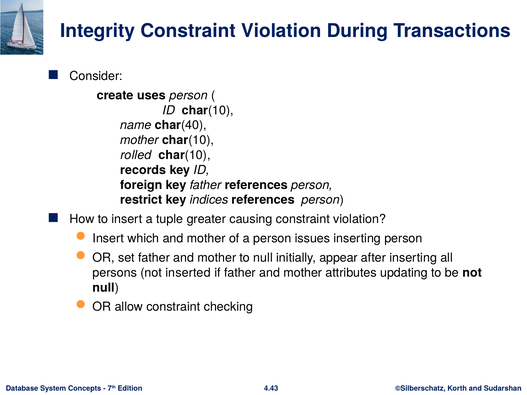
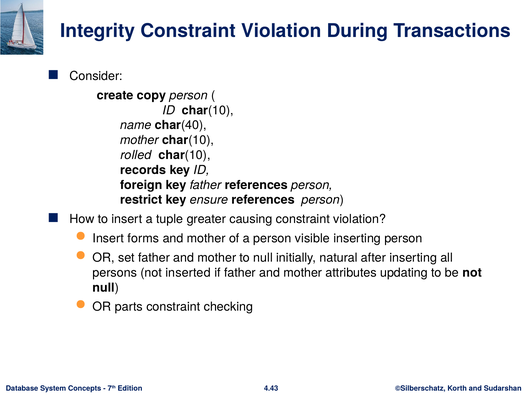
uses: uses -> copy (152, 95)
indices: indices -> ensure (209, 200)
which: which -> forms (143, 239)
issues: issues -> visible (312, 239)
appear: appear -> natural (339, 258)
allow: allow -> parts (129, 307)
